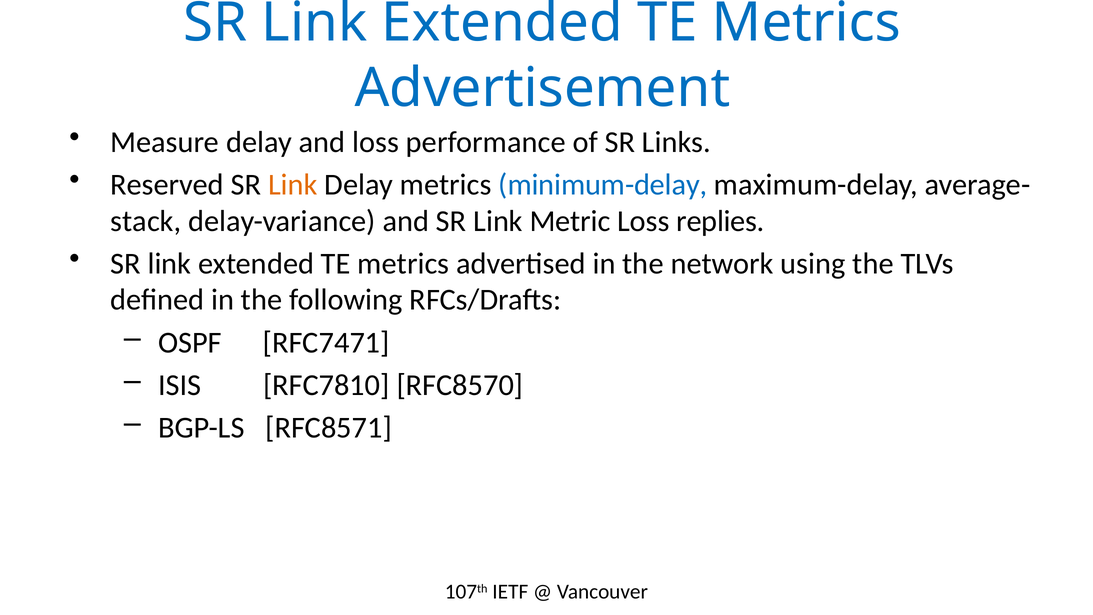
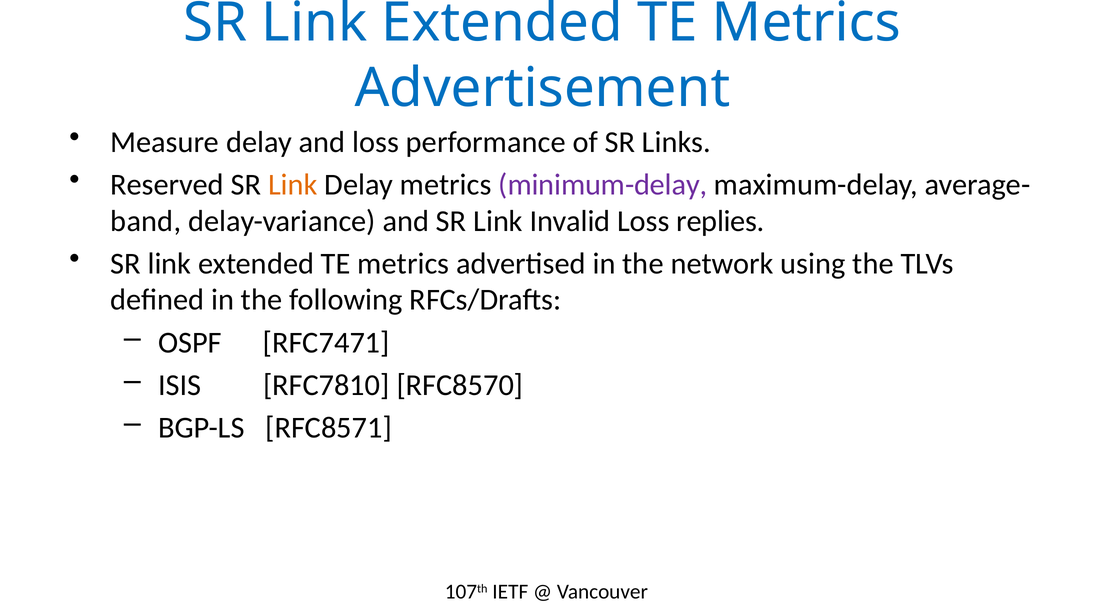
minimum-delay colour: blue -> purple (603, 184)
stack: stack -> band (146, 221)
Metric: Metric -> Invalid (570, 221)
